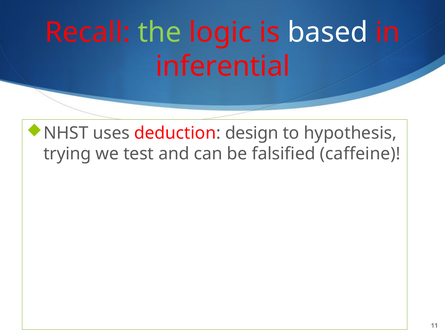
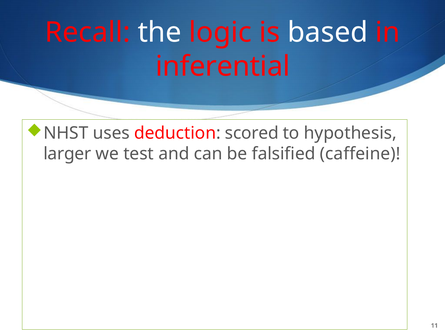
the colour: light green -> white (160, 32)
design: design -> scored (252, 133)
trying: trying -> larger (67, 154)
